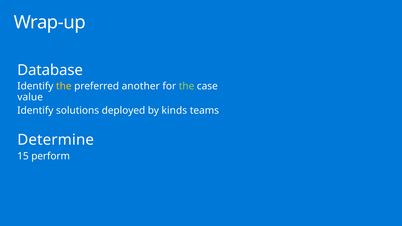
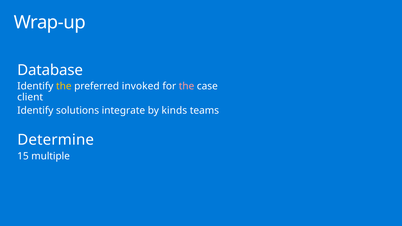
another: another -> invoked (141, 86)
the colour: light green -> pink (187, 86)
value: value -> client (30, 97)
deployed: deployed -> integrate (123, 111)
perform: perform -> multiple (51, 156)
